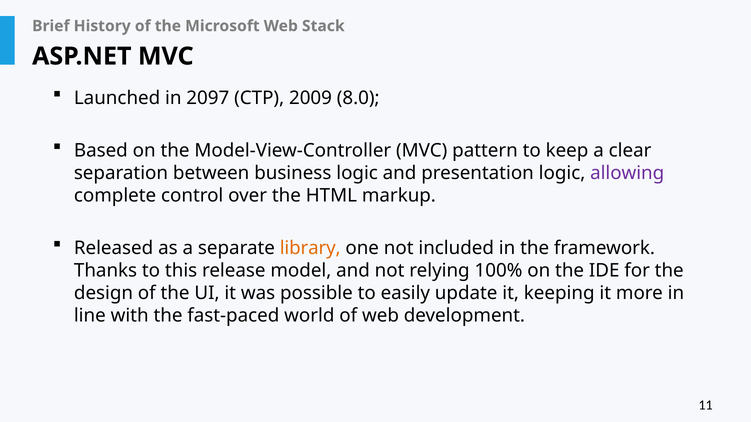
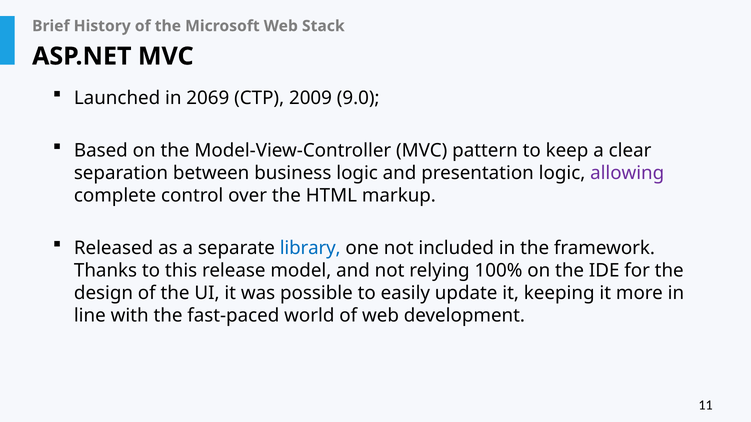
2097: 2097 -> 2069 (208, 98)
8.0: 8.0 -> 9.0 (358, 98)
library colour: orange -> blue (310, 248)
